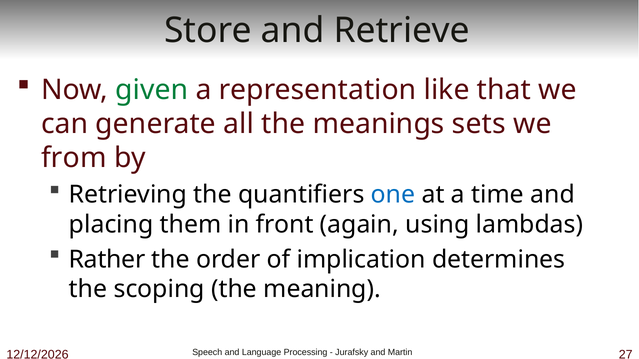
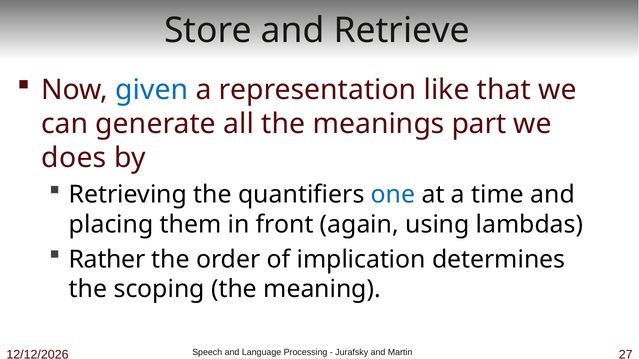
given colour: green -> blue (152, 90)
sets: sets -> part (479, 124)
from: from -> does (74, 158)
